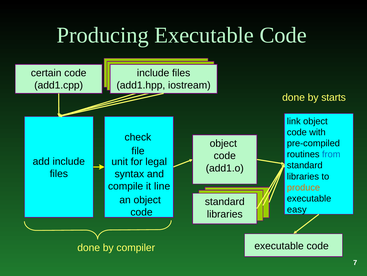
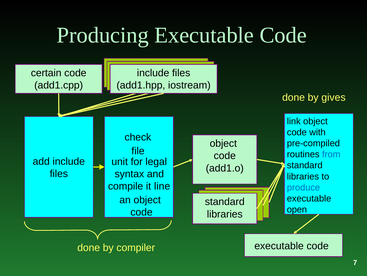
starts: starts -> gives (334, 97)
produce colour: orange -> blue (303, 187)
easy: easy -> open (297, 209)
